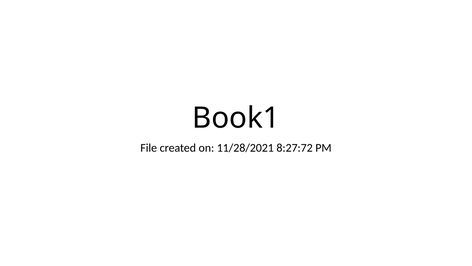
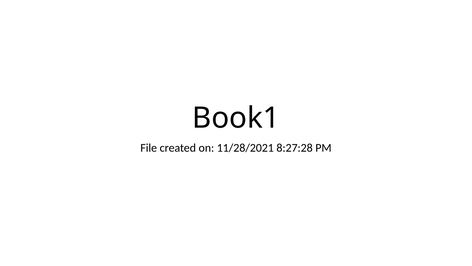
8:27:72: 8:27:72 -> 8:27:28 (295, 148)
